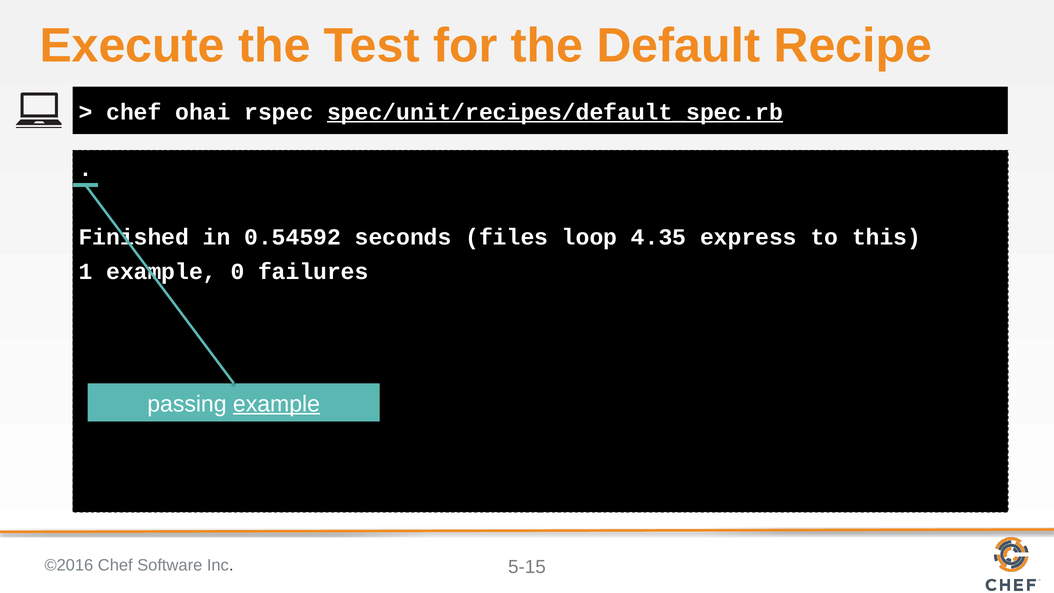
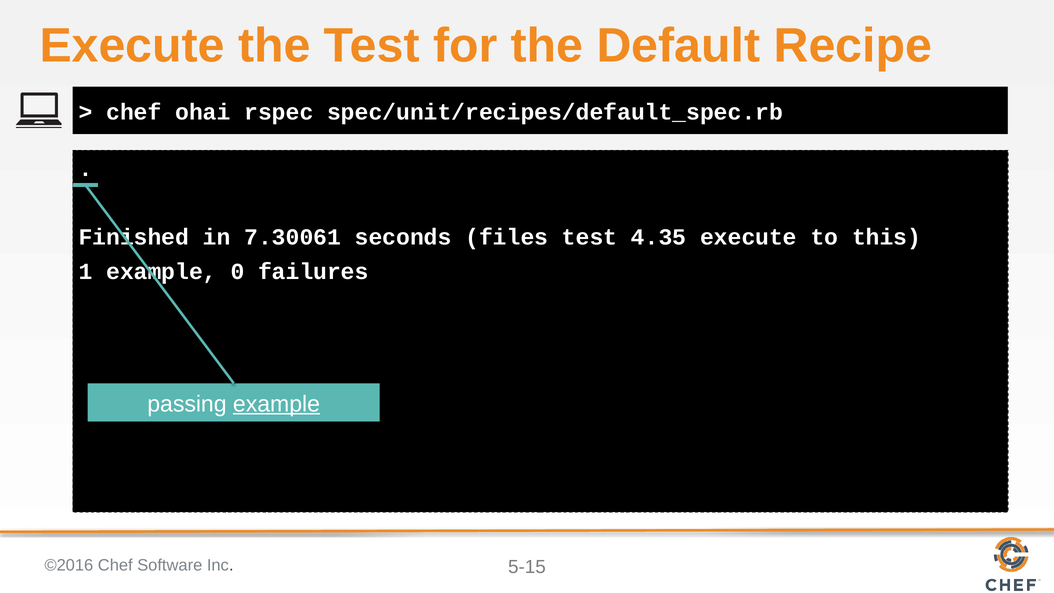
spec/unit/recipes/default_spec.rb underline: present -> none (555, 112)
0.54592: 0.54592 -> 7.30061 (293, 237)
files loop: loop -> test (590, 237)
4.35 express: express -> execute (748, 237)
